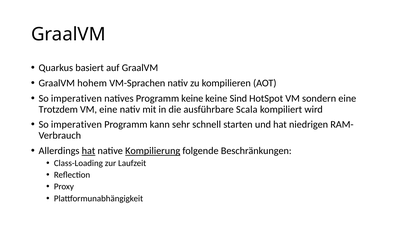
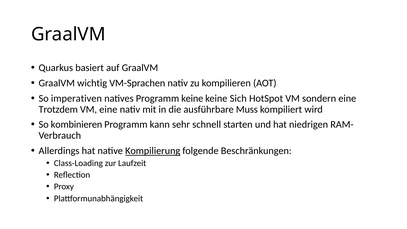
hohem: hohem -> wichtig (92, 83)
Sind: Sind -> Sich (238, 98)
Scala: Scala -> Muss (247, 109)
imperativen: imperativen -> kombinieren (77, 125)
hat underline: present -> none (89, 151)
